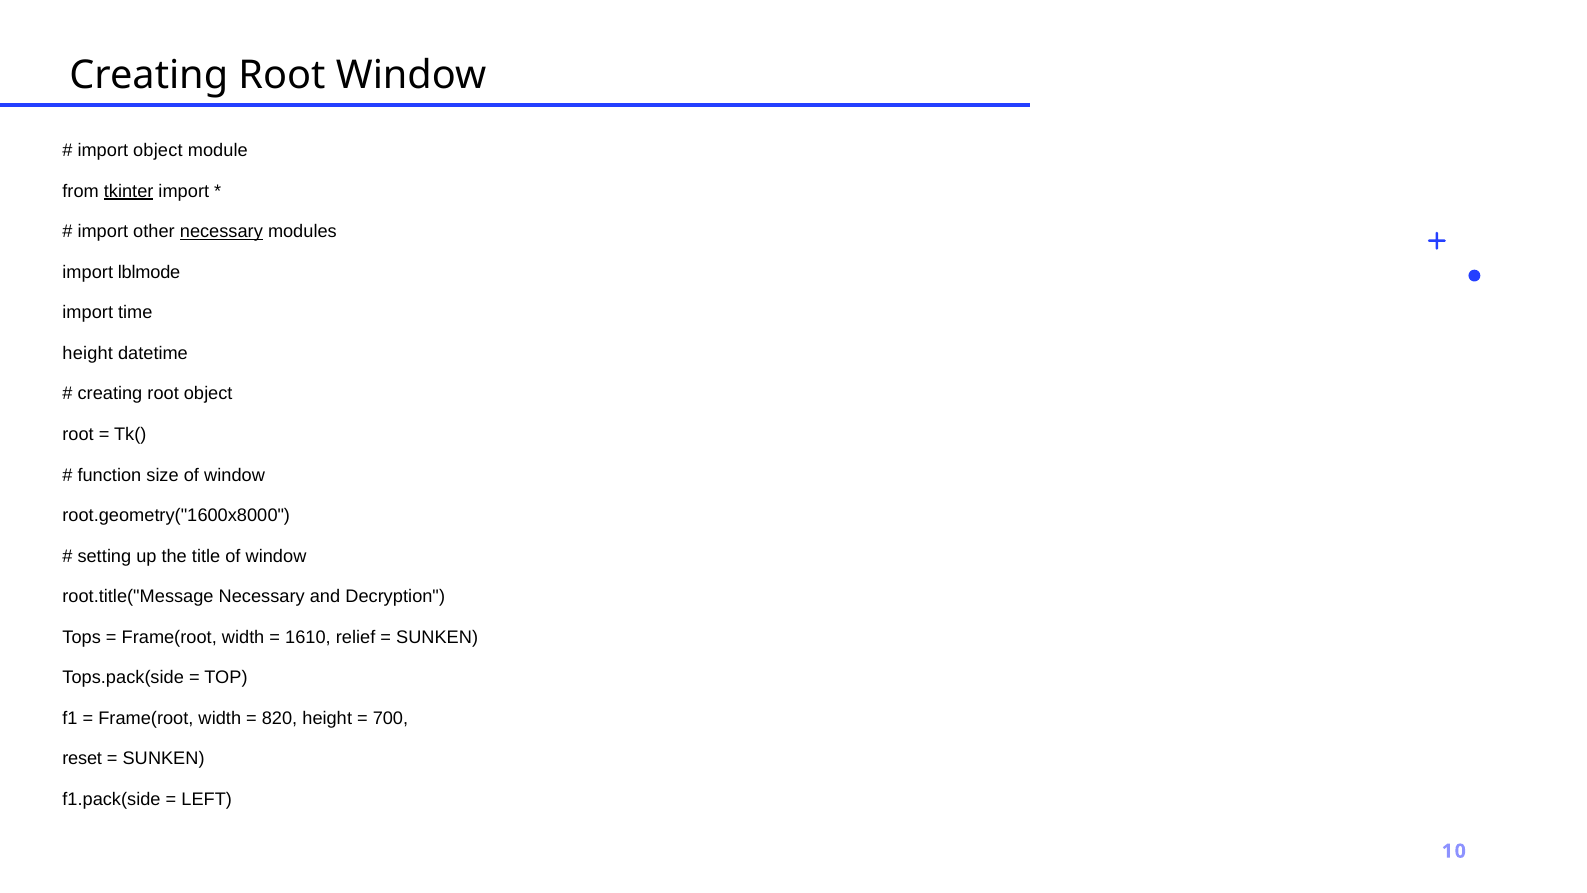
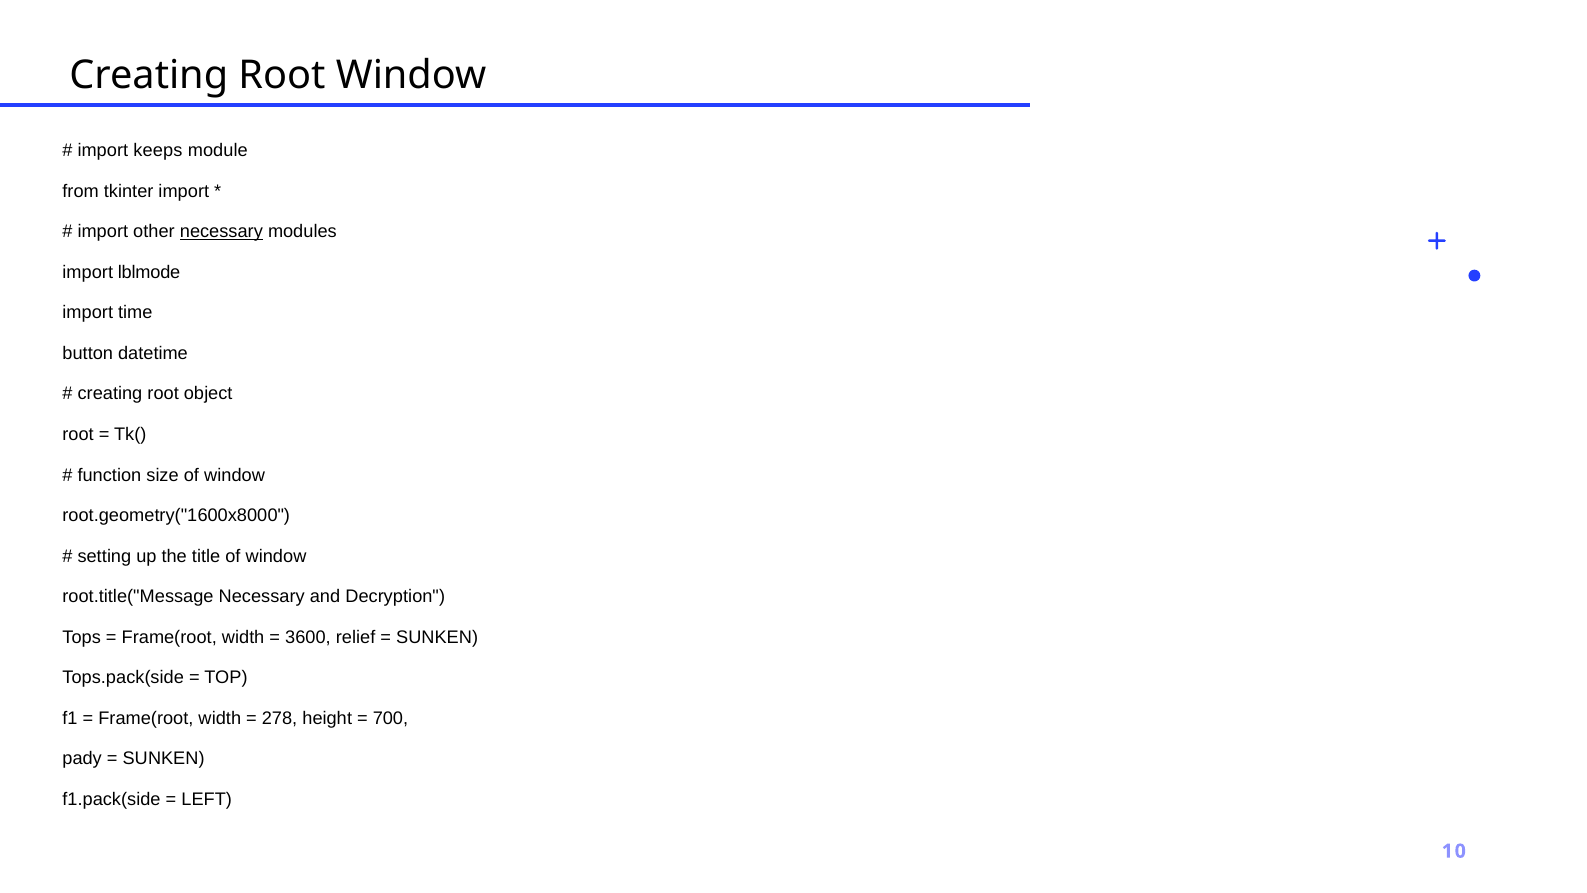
import object: object -> keeps (158, 151)
tkinter underline: present -> none (129, 191)
height: height -> button (88, 353)
1610: 1610 -> 3600 (308, 637)
820: 820 -> 278 (280, 718)
reset: reset -> pady (82, 759)
